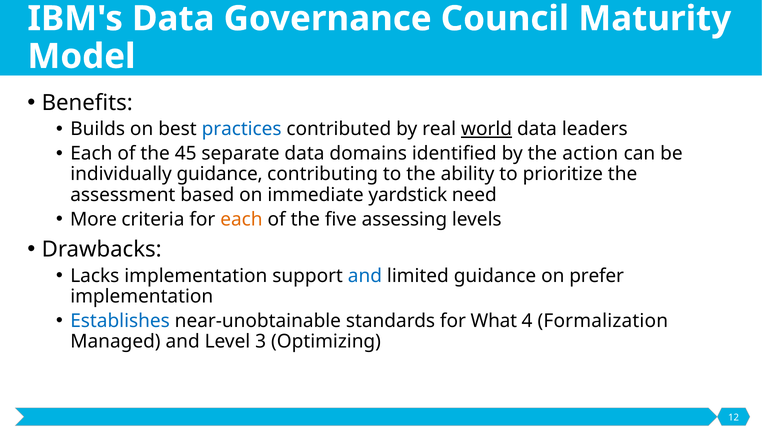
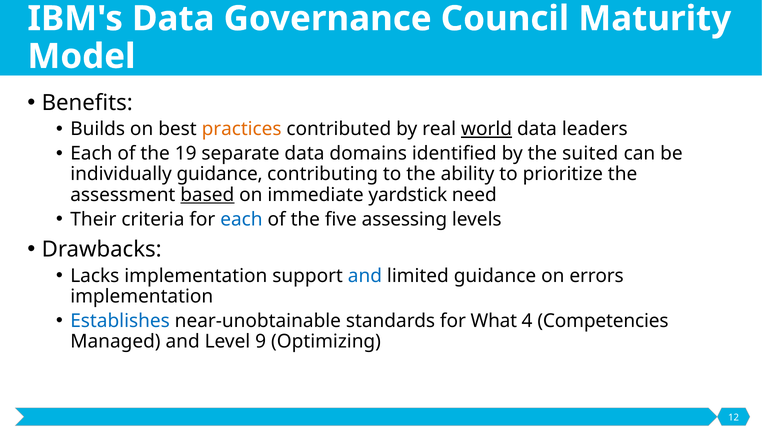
practices colour: blue -> orange (242, 129)
45: 45 -> 19 (186, 153)
action: action -> suited (590, 153)
based underline: none -> present (207, 195)
More: More -> Their (93, 219)
each colour: orange -> blue (241, 219)
prefer: prefer -> errors (597, 275)
Formalization: Formalization -> Competencies (603, 321)
3: 3 -> 9 (261, 341)
